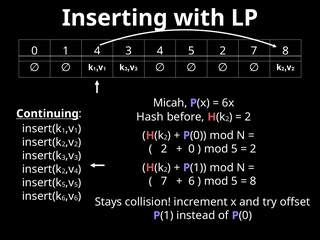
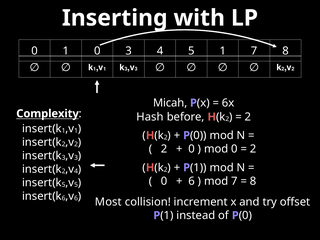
1 4: 4 -> 0 (97, 51)
5 2: 2 -> 1 (223, 51)
Continuing: Continuing -> Complexity (48, 114)
5: 5 -> 0 (234, 149)
7: 7 -> 0 (164, 181)
5: 5 -> 7 (234, 181)
Stays: Stays -> Most (108, 202)
